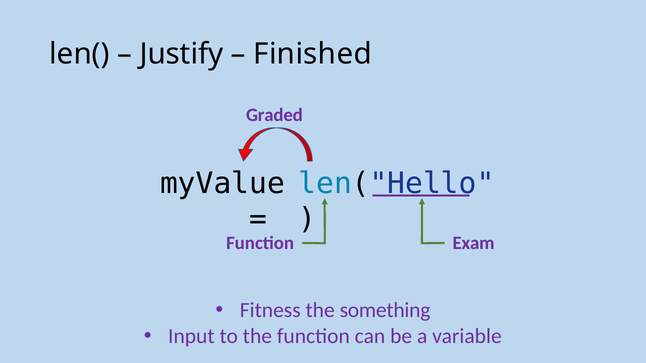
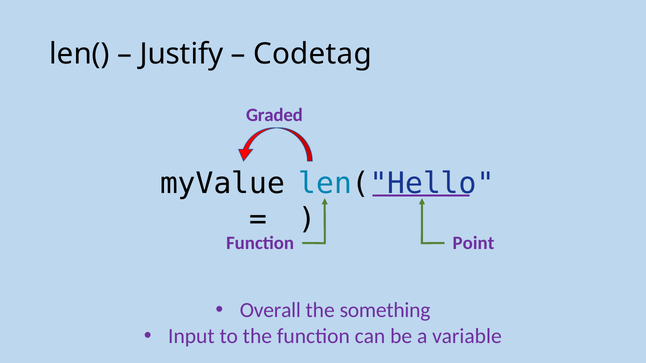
Finished: Finished -> Codetag (313, 54)
Exam: Exam -> Point (473, 243)
Fitness: Fitness -> Overall (270, 311)
